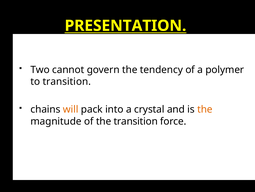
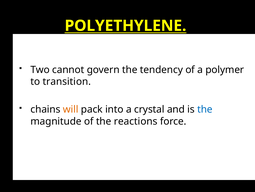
PRESENTATION: PRESENTATION -> POLYETHYLENE (125, 26)
the colour: orange -> blue (205, 109)
the transition: transition -> reactions (136, 121)
